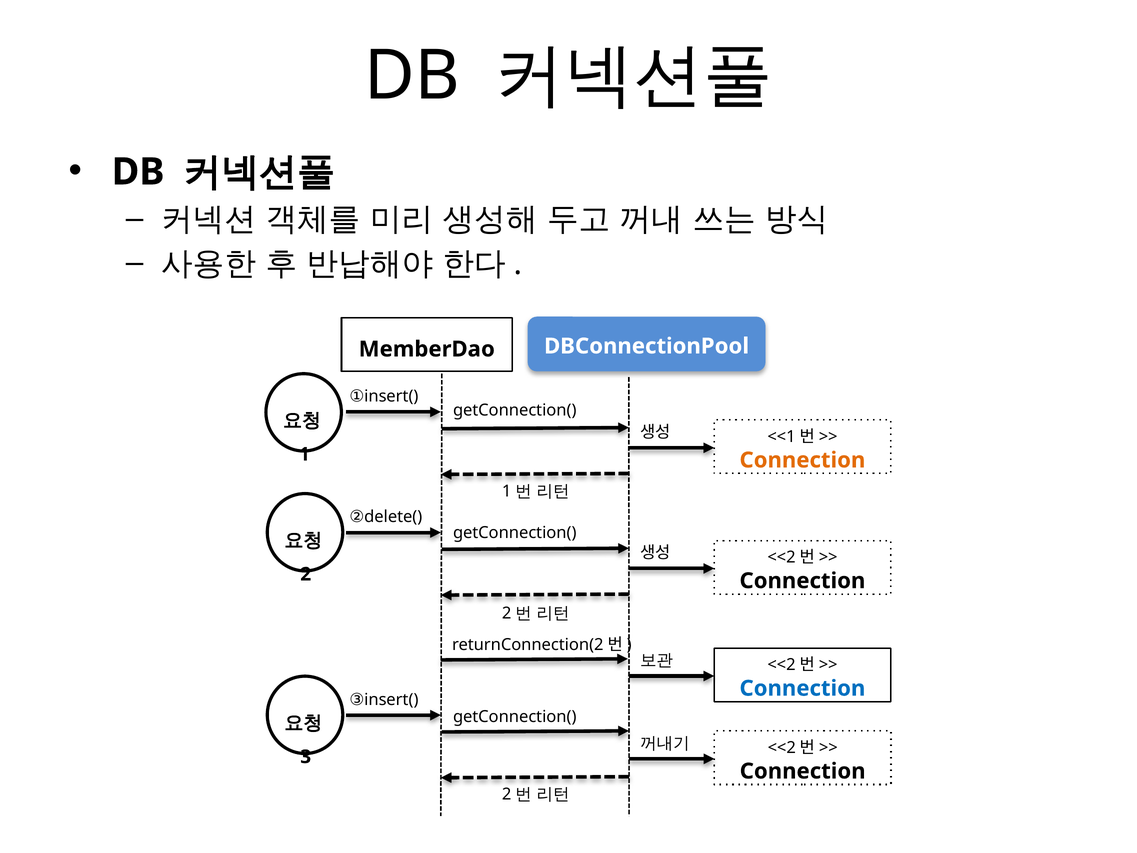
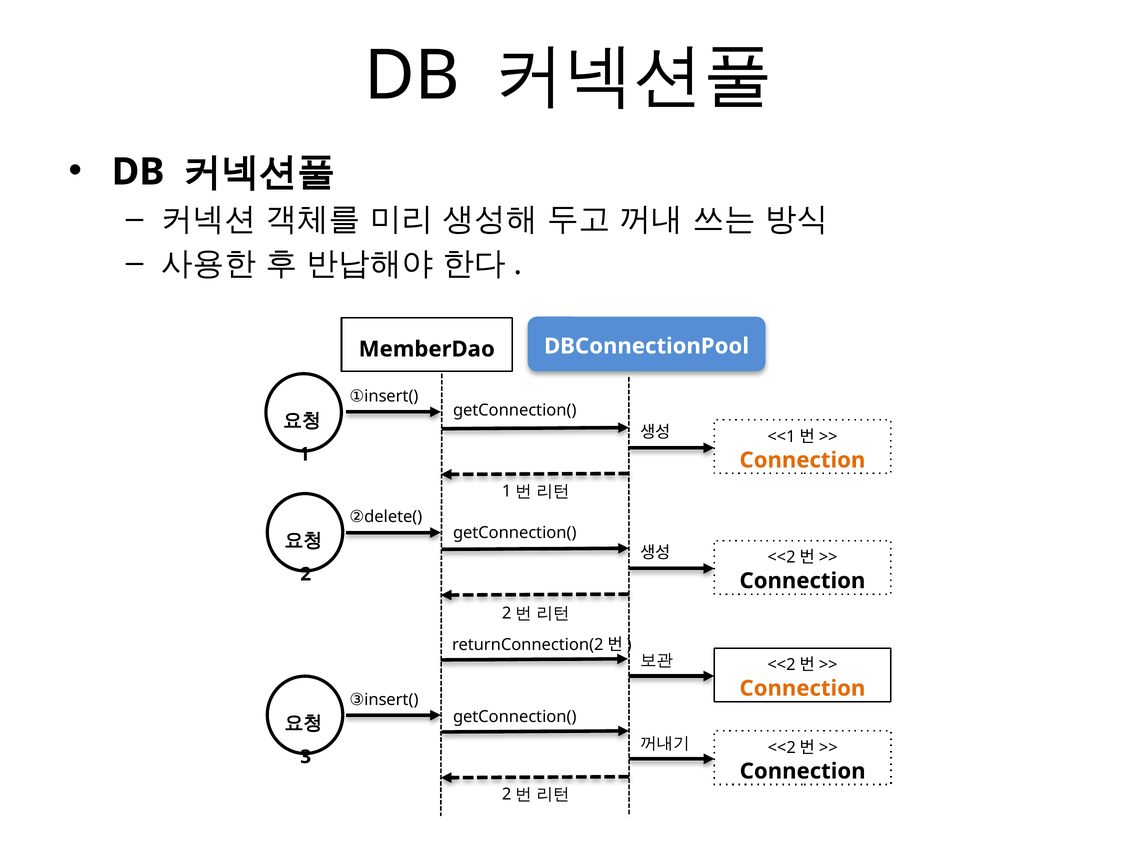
Connection colour: blue -> orange (802, 688)
